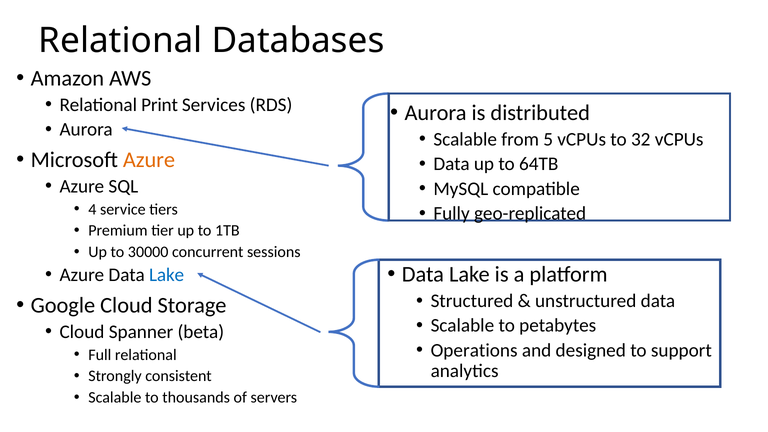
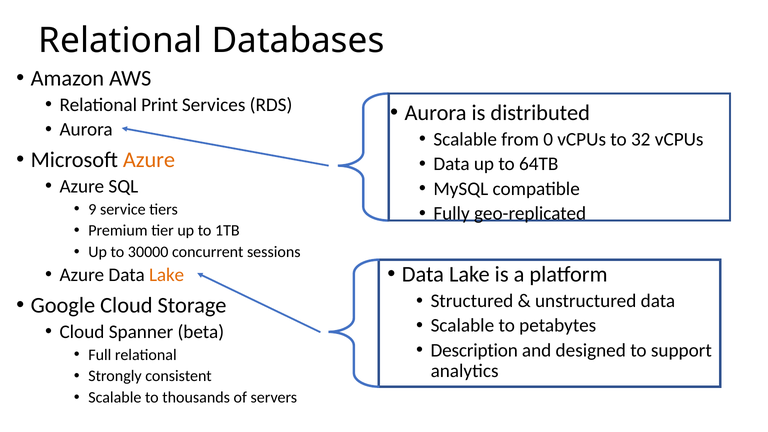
5: 5 -> 0 (548, 139)
4: 4 -> 9 (92, 209)
Lake colour: blue -> orange (167, 275)
Operations: Operations -> Description (474, 350)
